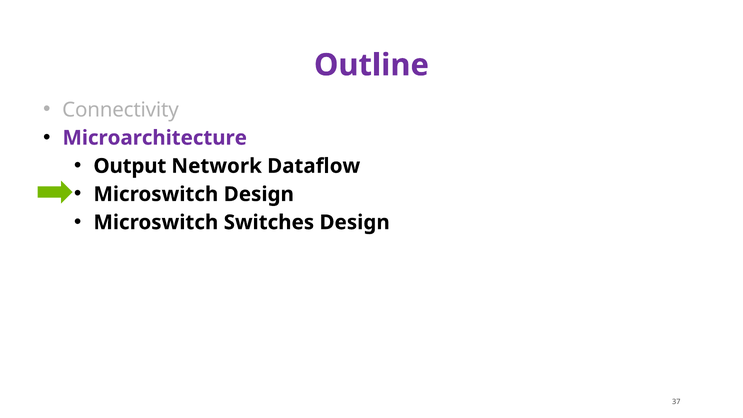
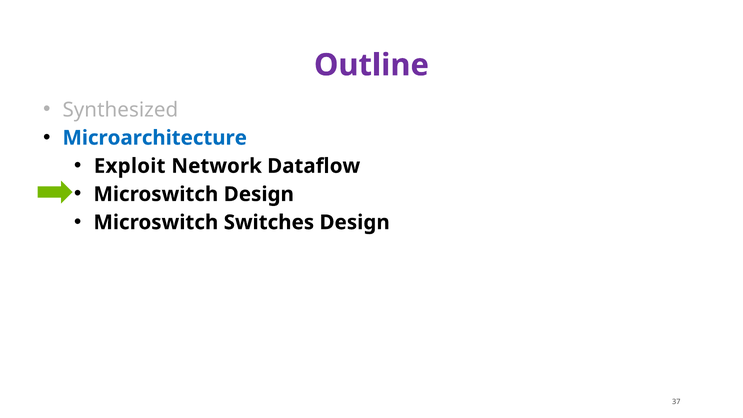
Connectivity: Connectivity -> Synthesized (120, 110)
Microarchitecture colour: purple -> blue (155, 138)
Output: Output -> Exploit (130, 166)
